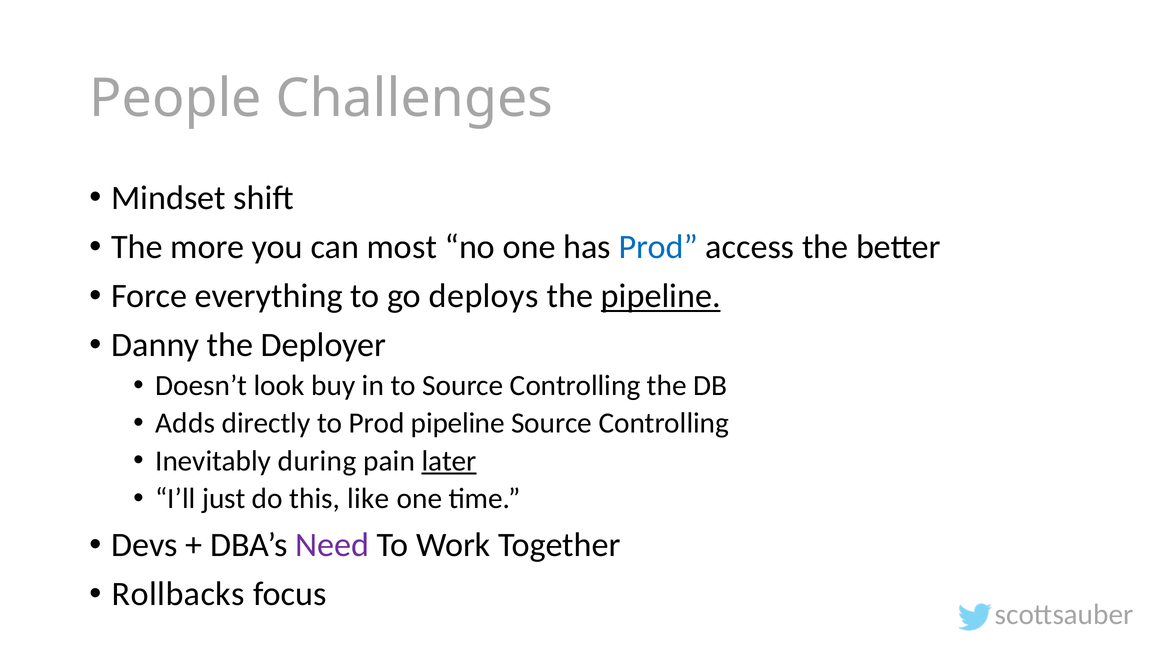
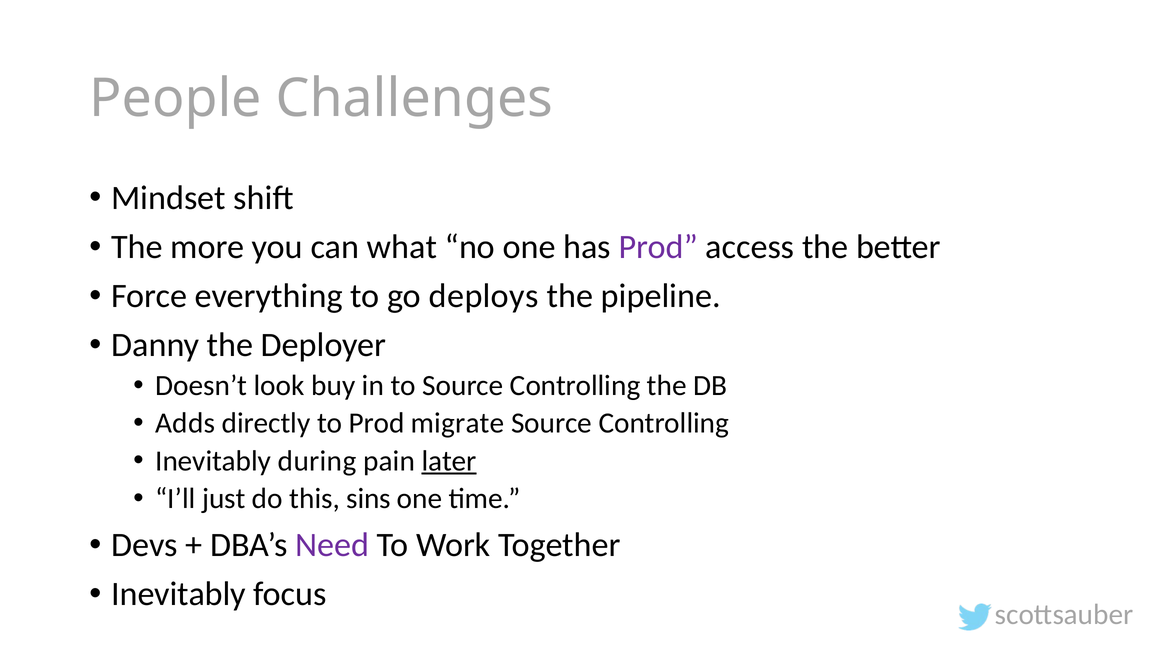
most: most -> what (402, 247)
Prod colour: blue -> purple (658, 247)
pipeline underline: present -> none (661, 296)
Prod pipeline: pipeline -> migrate (458, 423)
like: like -> sins (369, 499)
Rollbacks: Rollbacks -> Inevitably (179, 594)
